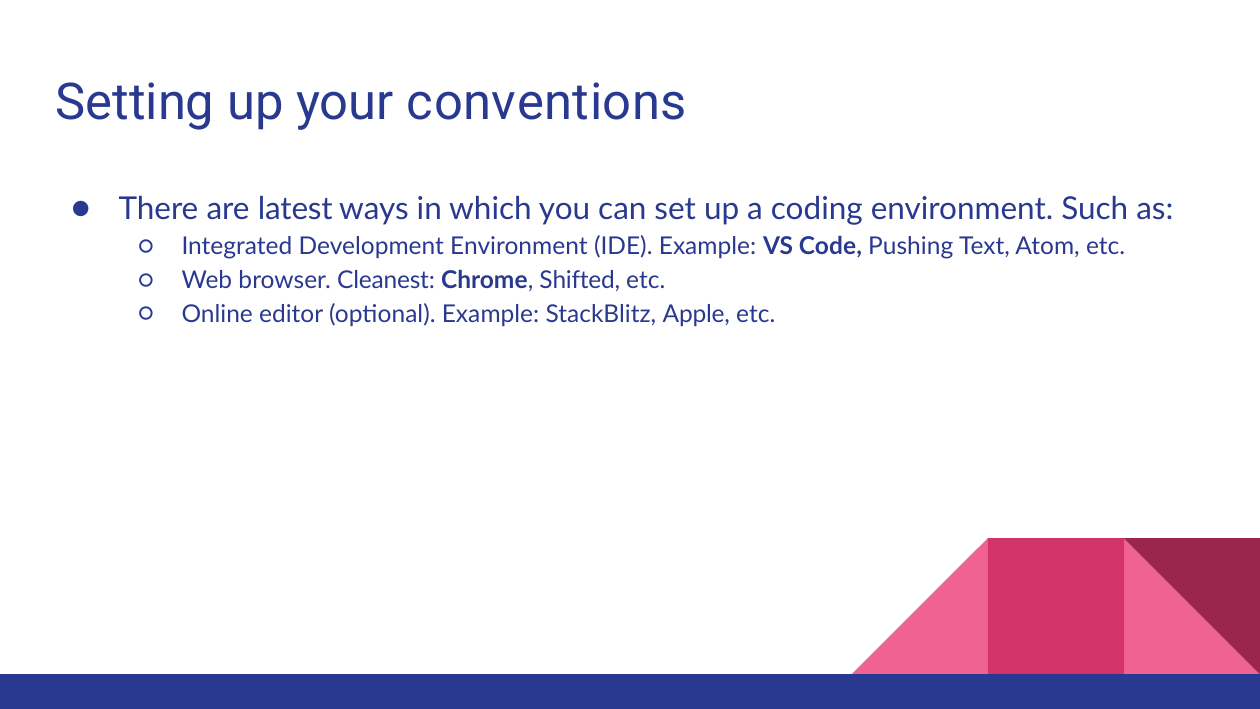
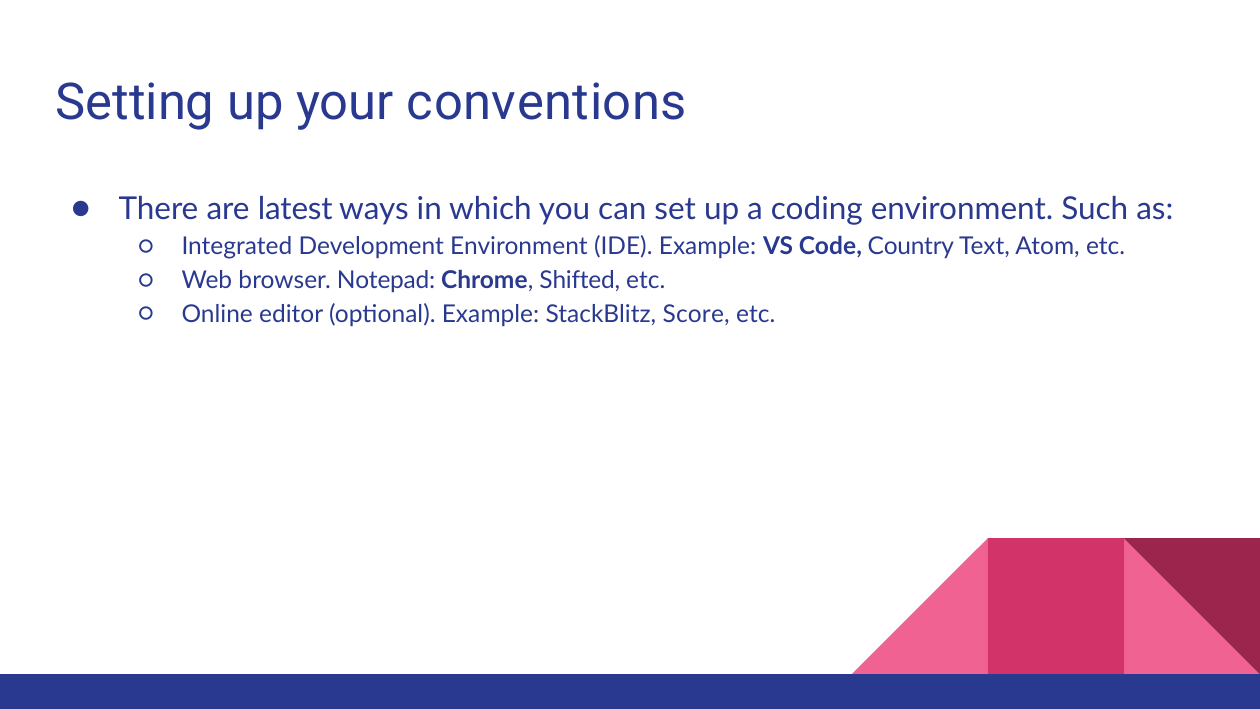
Pushing: Pushing -> Country (911, 246)
Cleanest: Cleanest -> Notepad (386, 280)
Apple: Apple -> Score (696, 314)
